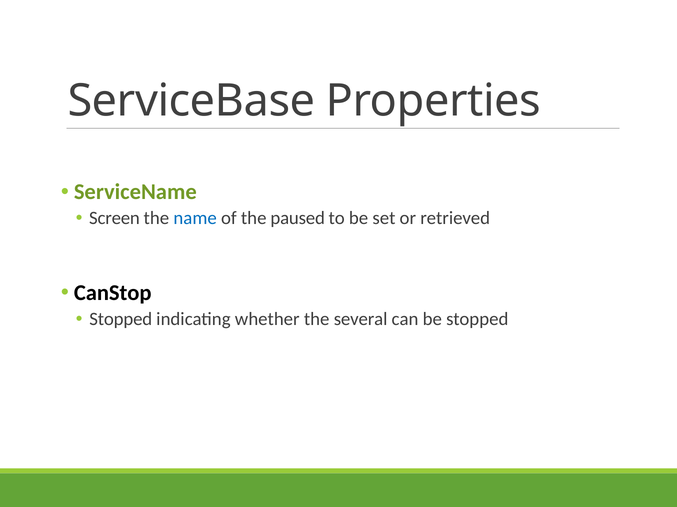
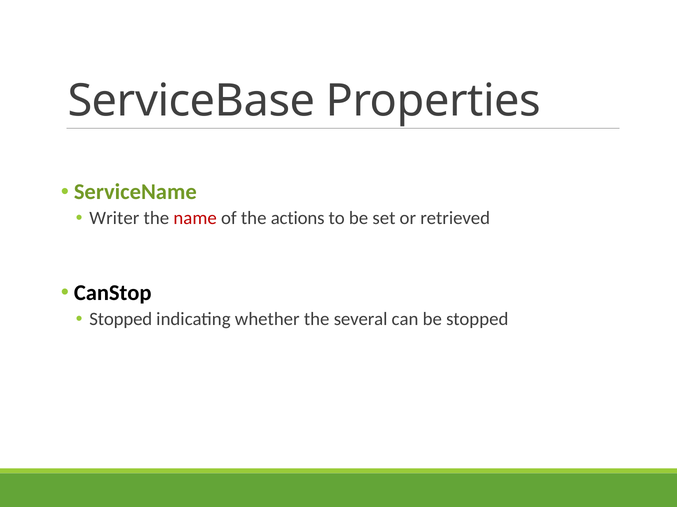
Screen: Screen -> Writer (114, 219)
name colour: blue -> red (195, 219)
paused: paused -> actions (298, 219)
